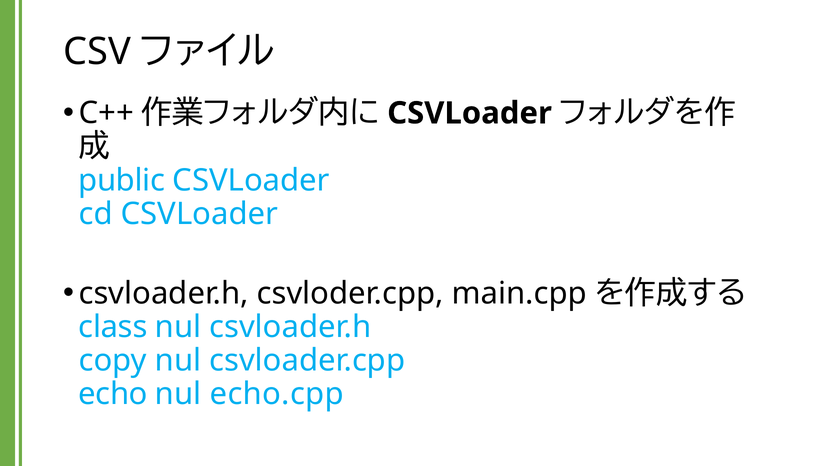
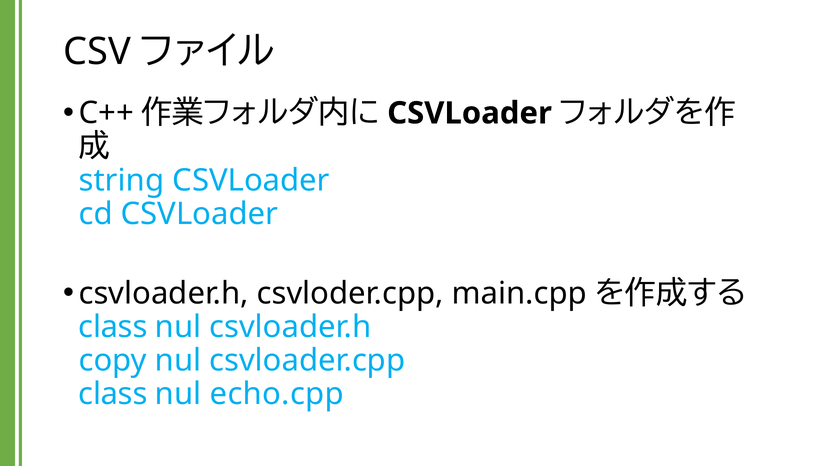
public: public -> string (122, 180)
echo: echo -> class (113, 394)
